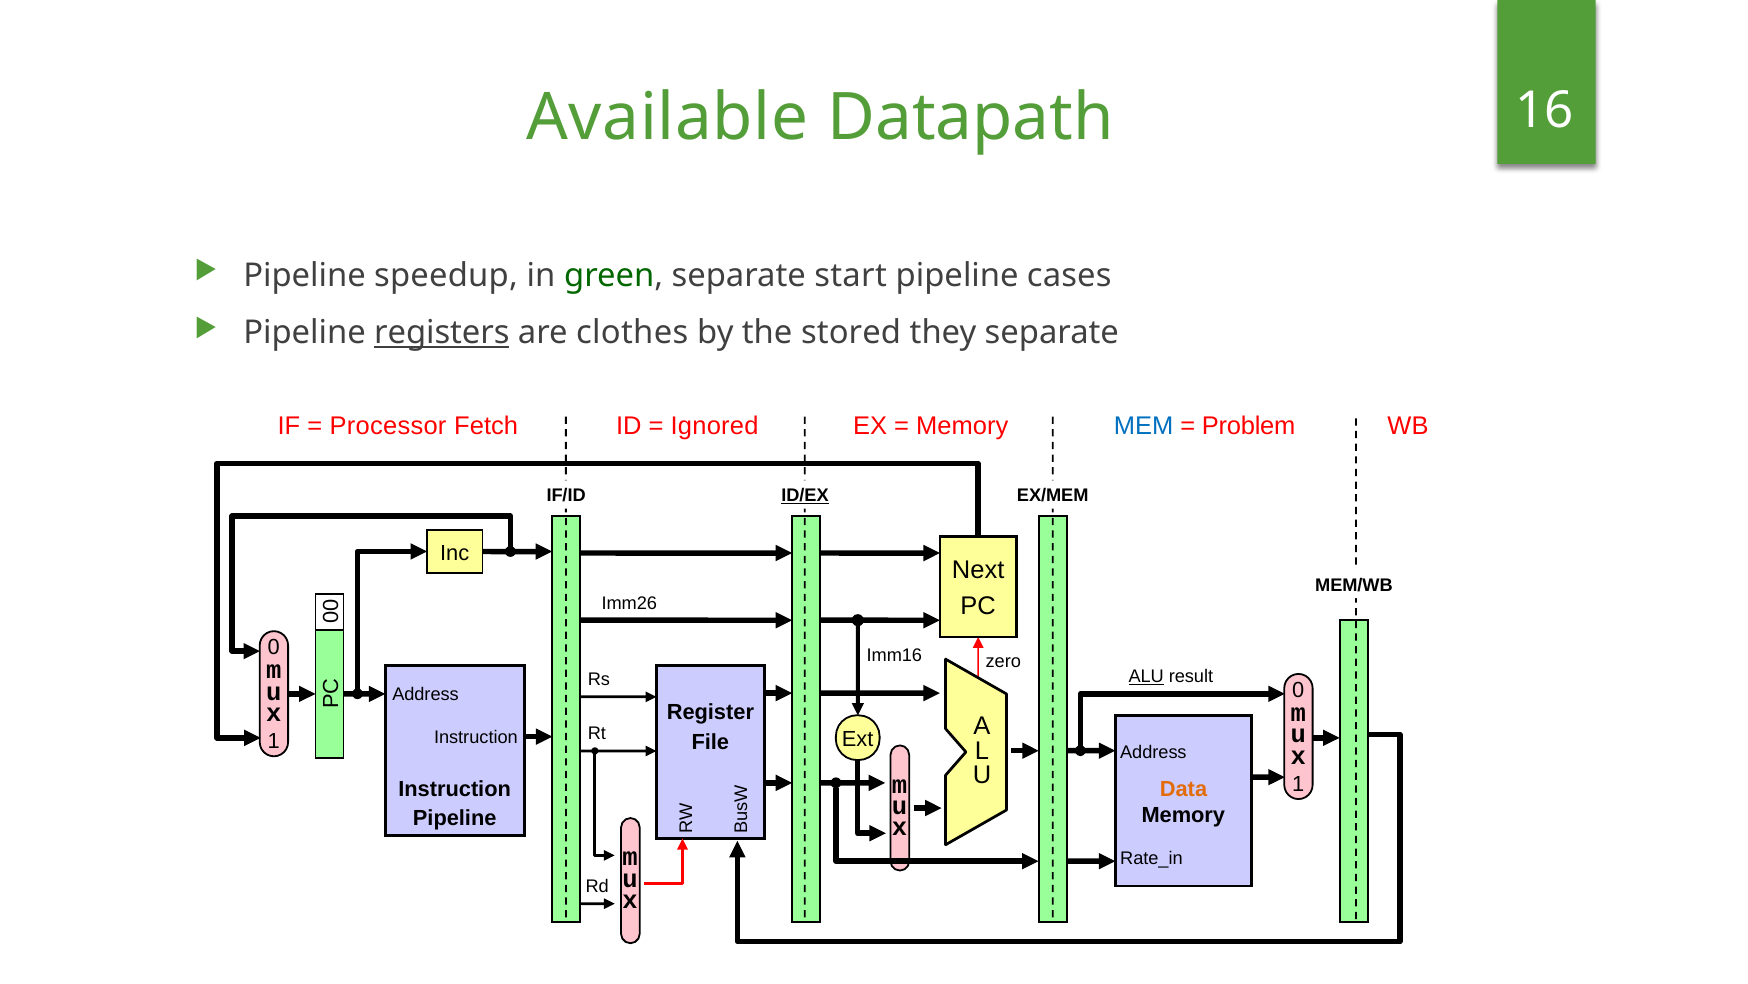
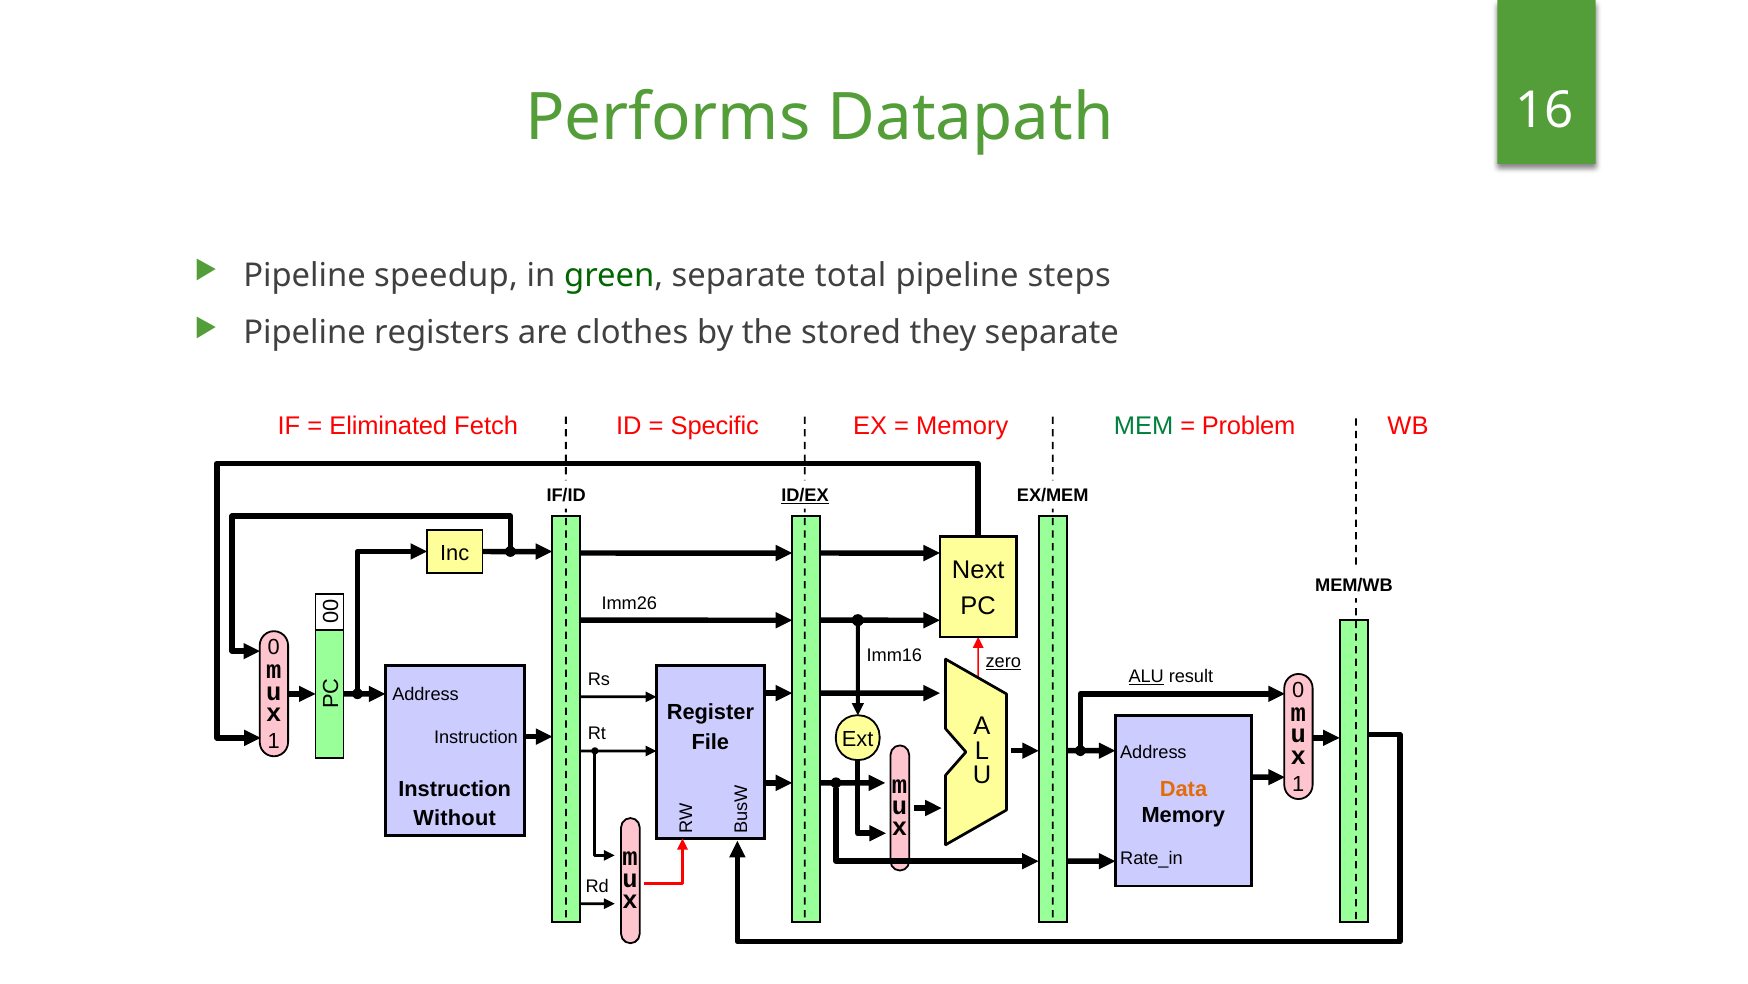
Available: Available -> Performs (668, 118)
start: start -> total (851, 275)
cases: cases -> steps (1069, 275)
registers underline: present -> none (442, 333)
Processor: Processor -> Eliminated (388, 426)
Ignored: Ignored -> Specific (715, 426)
MEM colour: blue -> green (1144, 426)
zero underline: none -> present (1003, 661)
Pipeline: Pipeline -> Without (455, 817)
